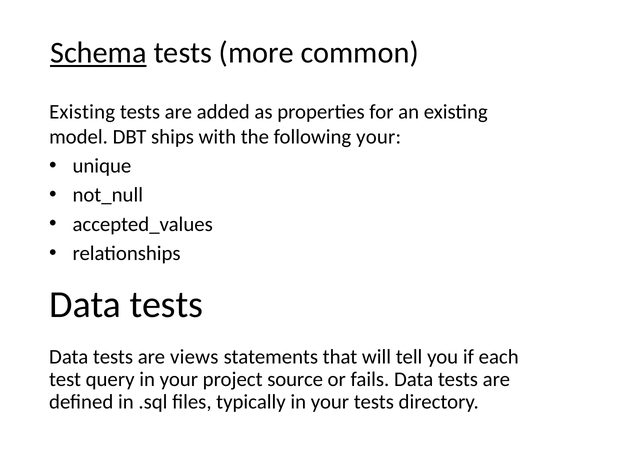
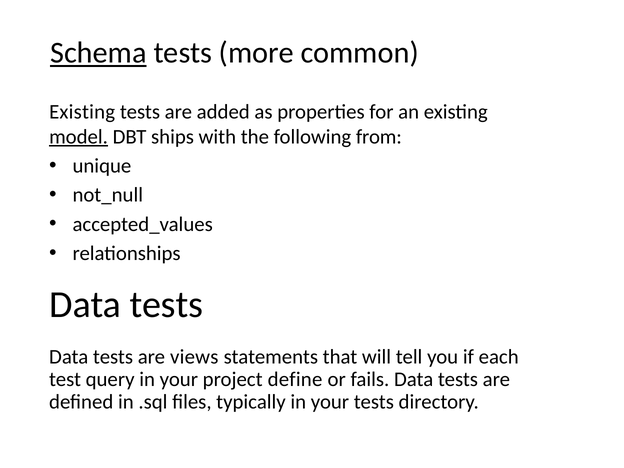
model underline: none -> present (79, 137)
following your: your -> from (379, 137)
source: source -> define (295, 379)
